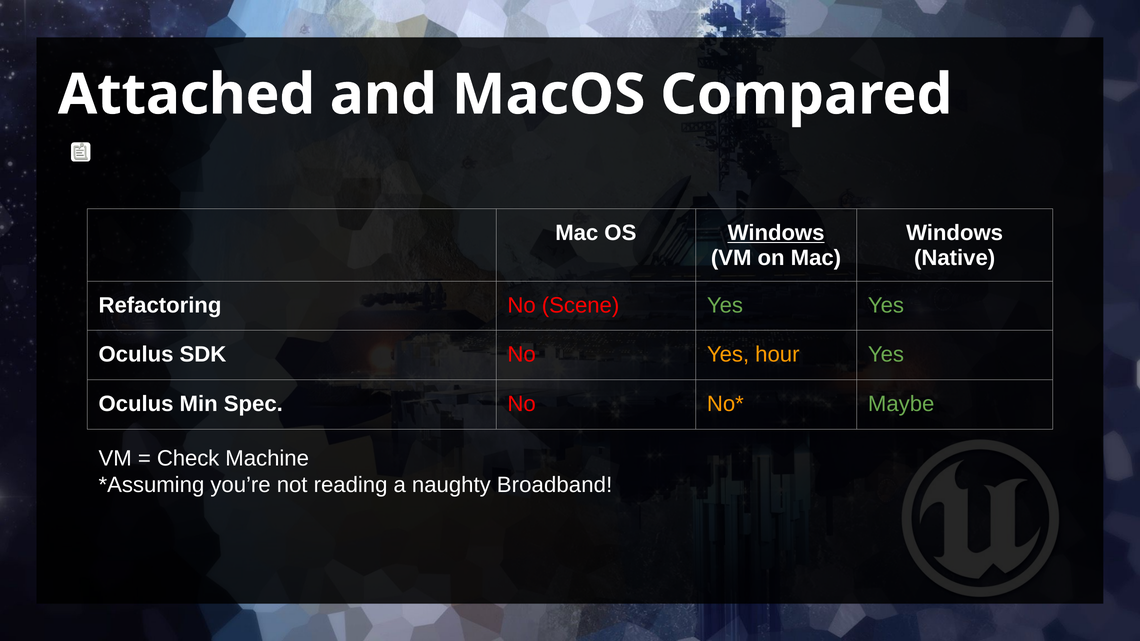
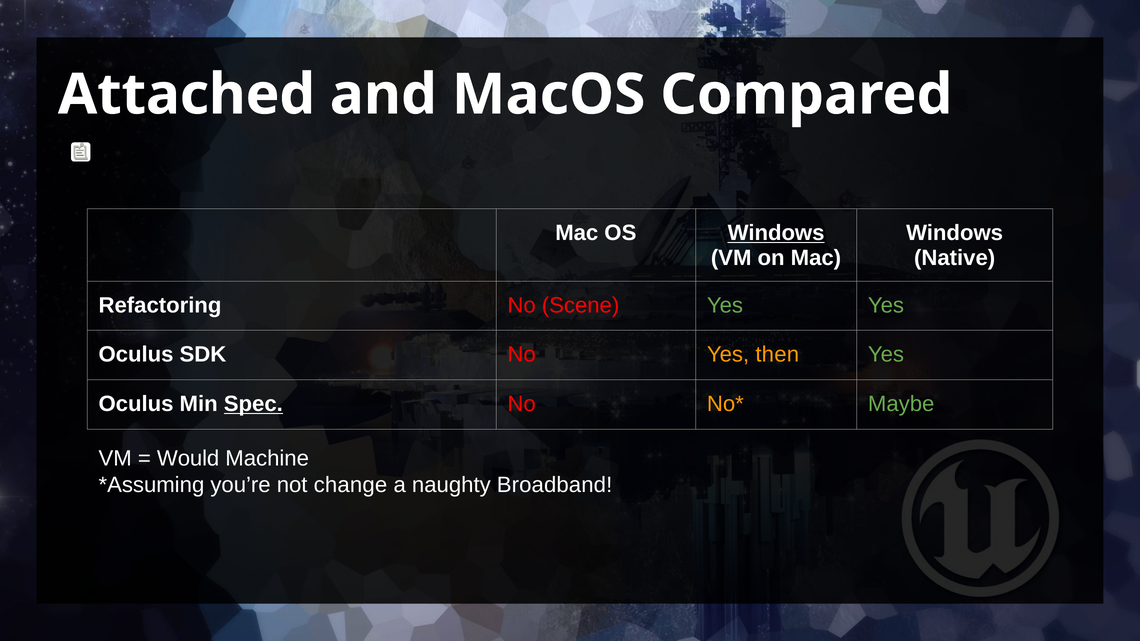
hour: hour -> then (777, 355)
Spec underline: none -> present (253, 404)
Check: Check -> Would (188, 459)
reading: reading -> change (350, 485)
